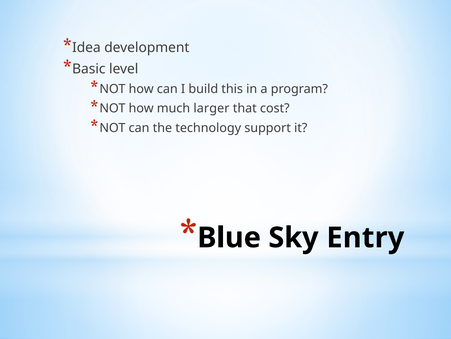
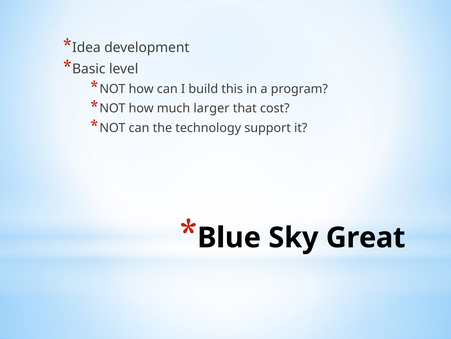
Entry: Entry -> Great (366, 237)
